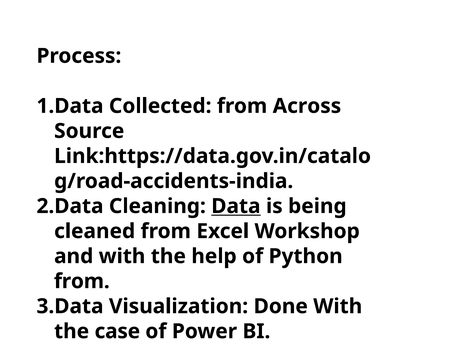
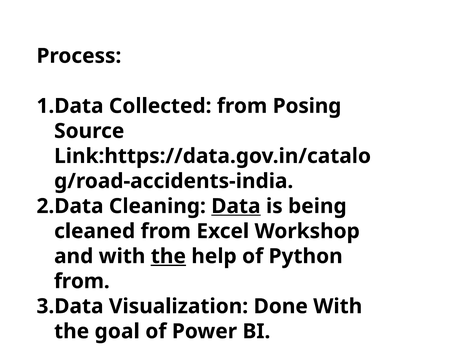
Across: Across -> Posing (307, 106)
the underline: none -> present (168, 256)
case: case -> goal (117, 331)
